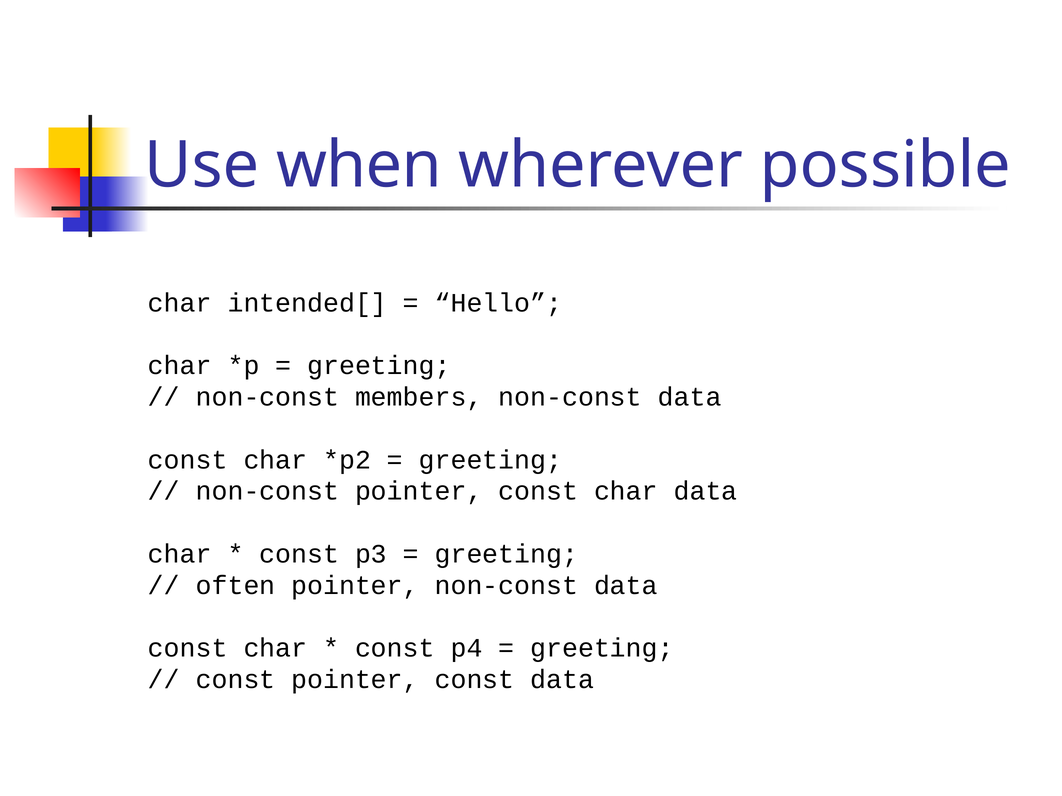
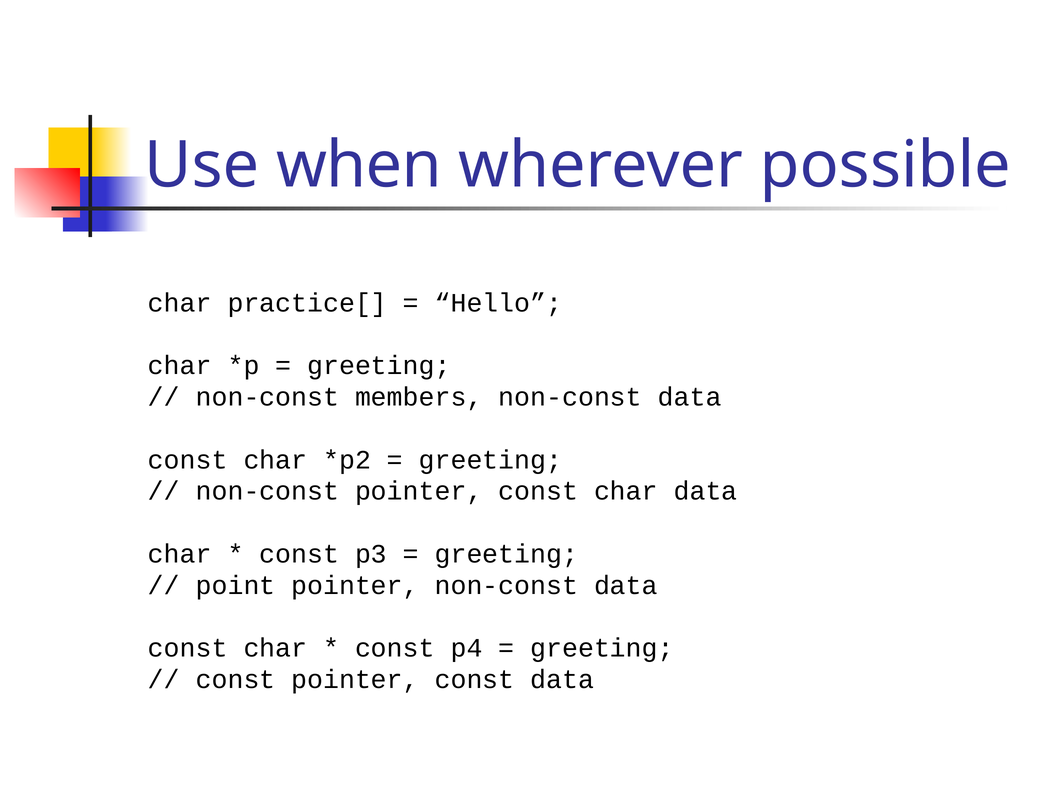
intended[: intended[ -> practice[ (307, 303)
often: often -> point (236, 586)
